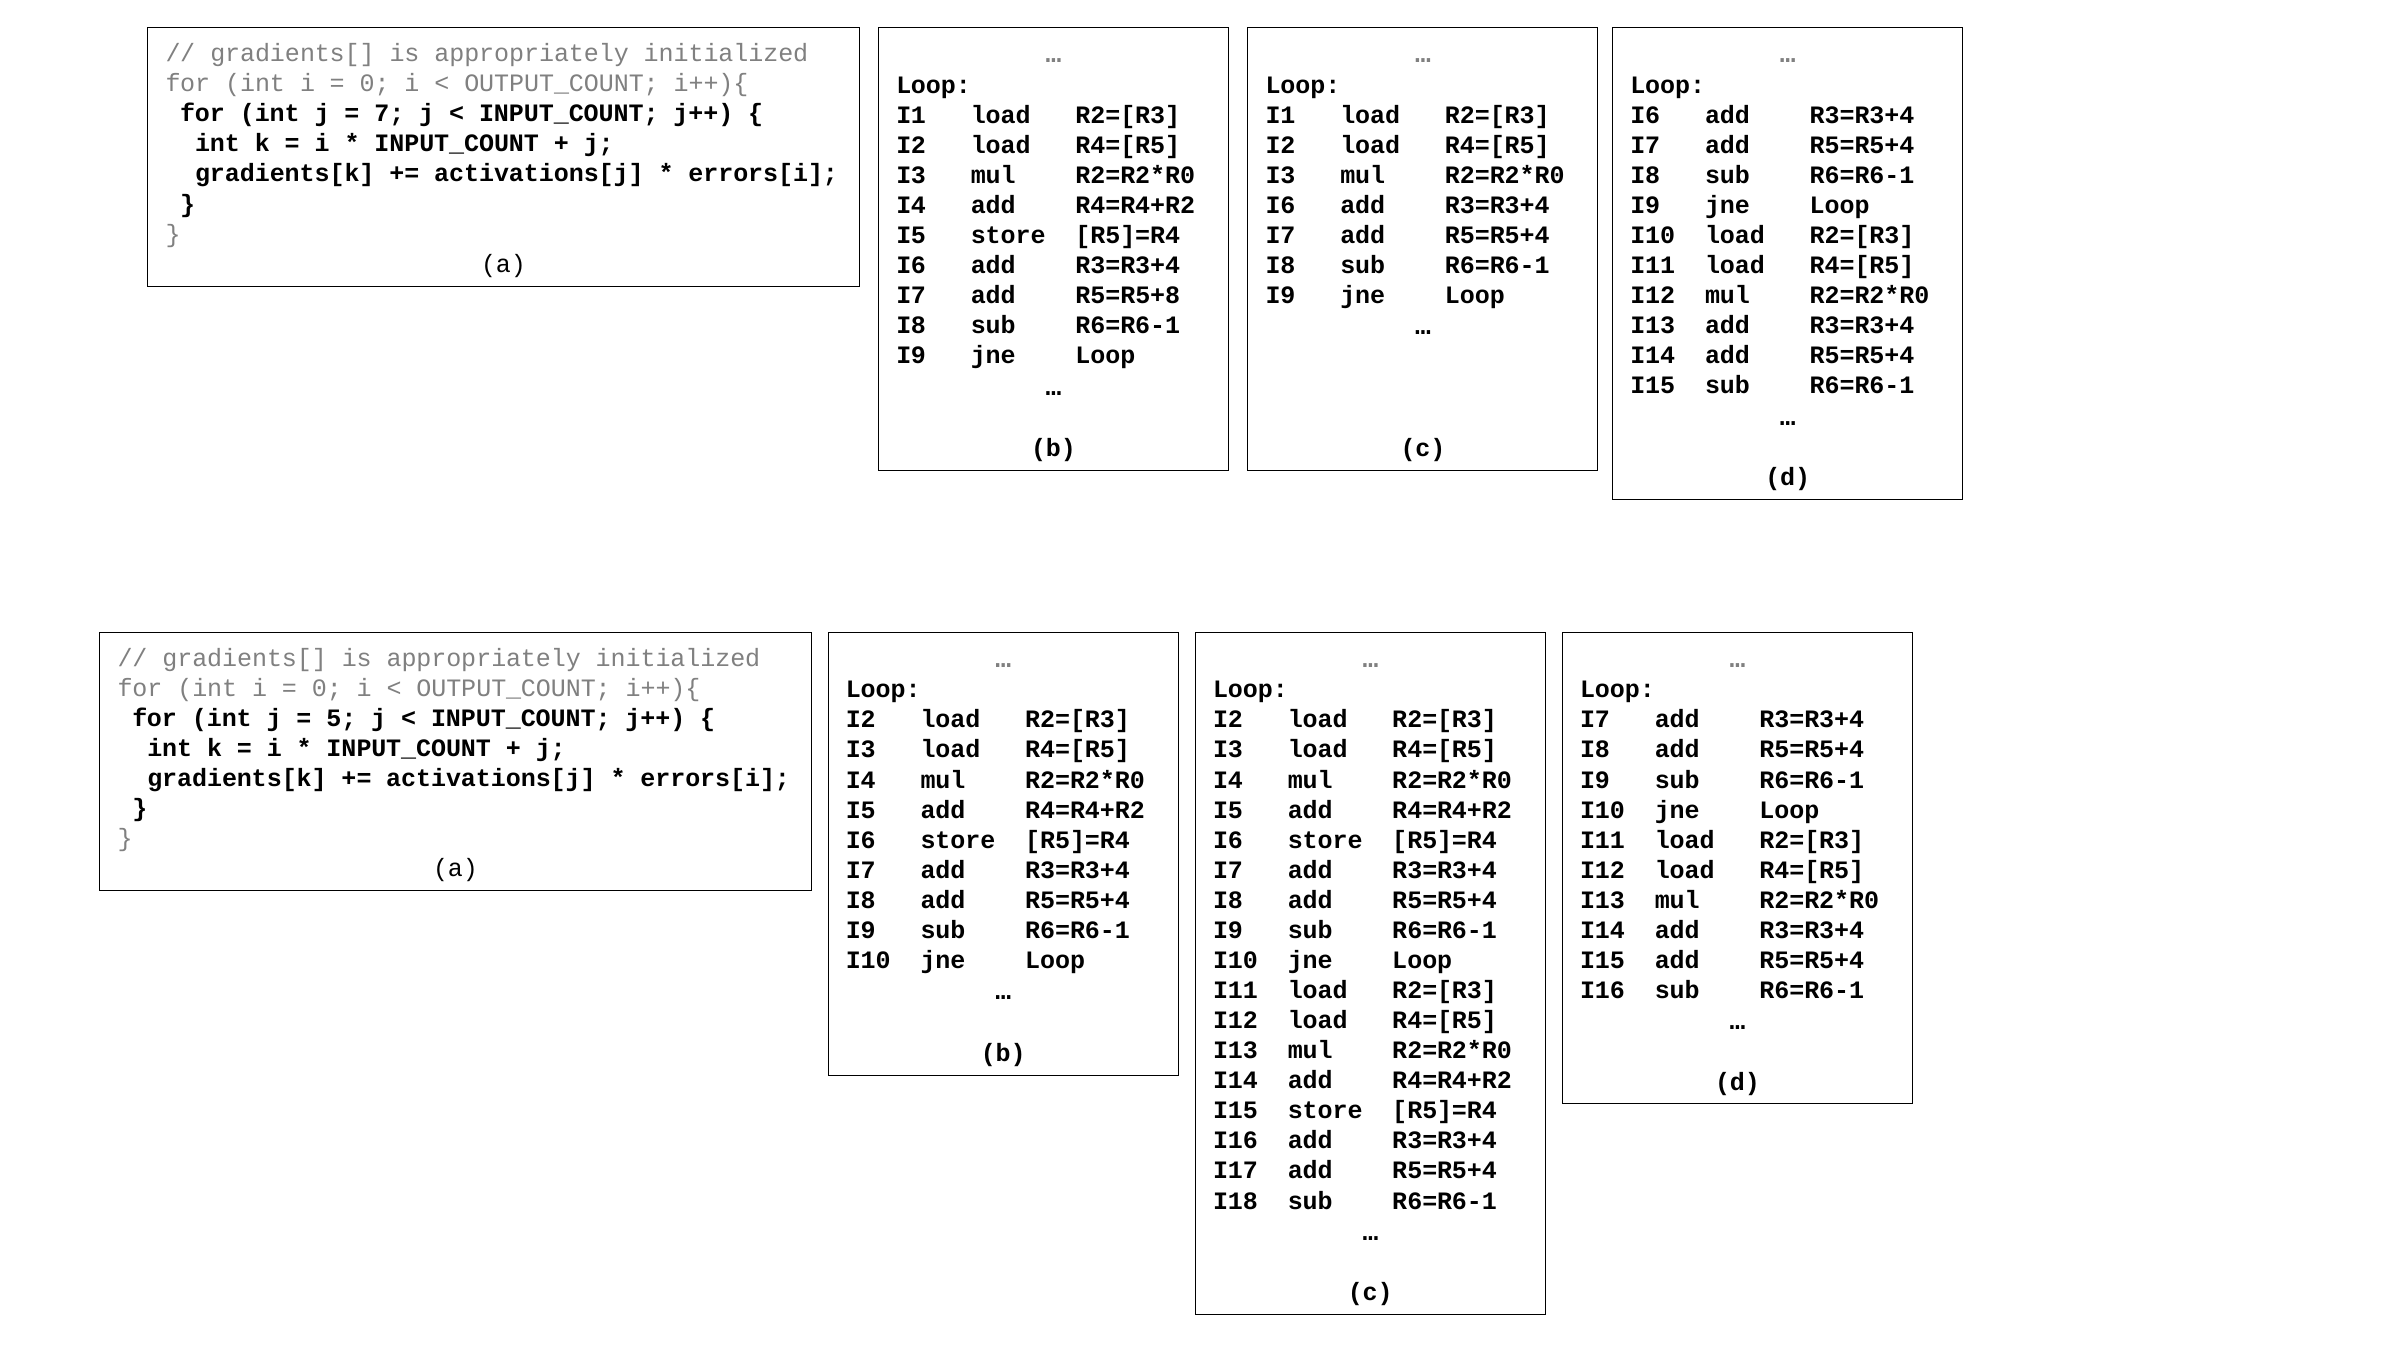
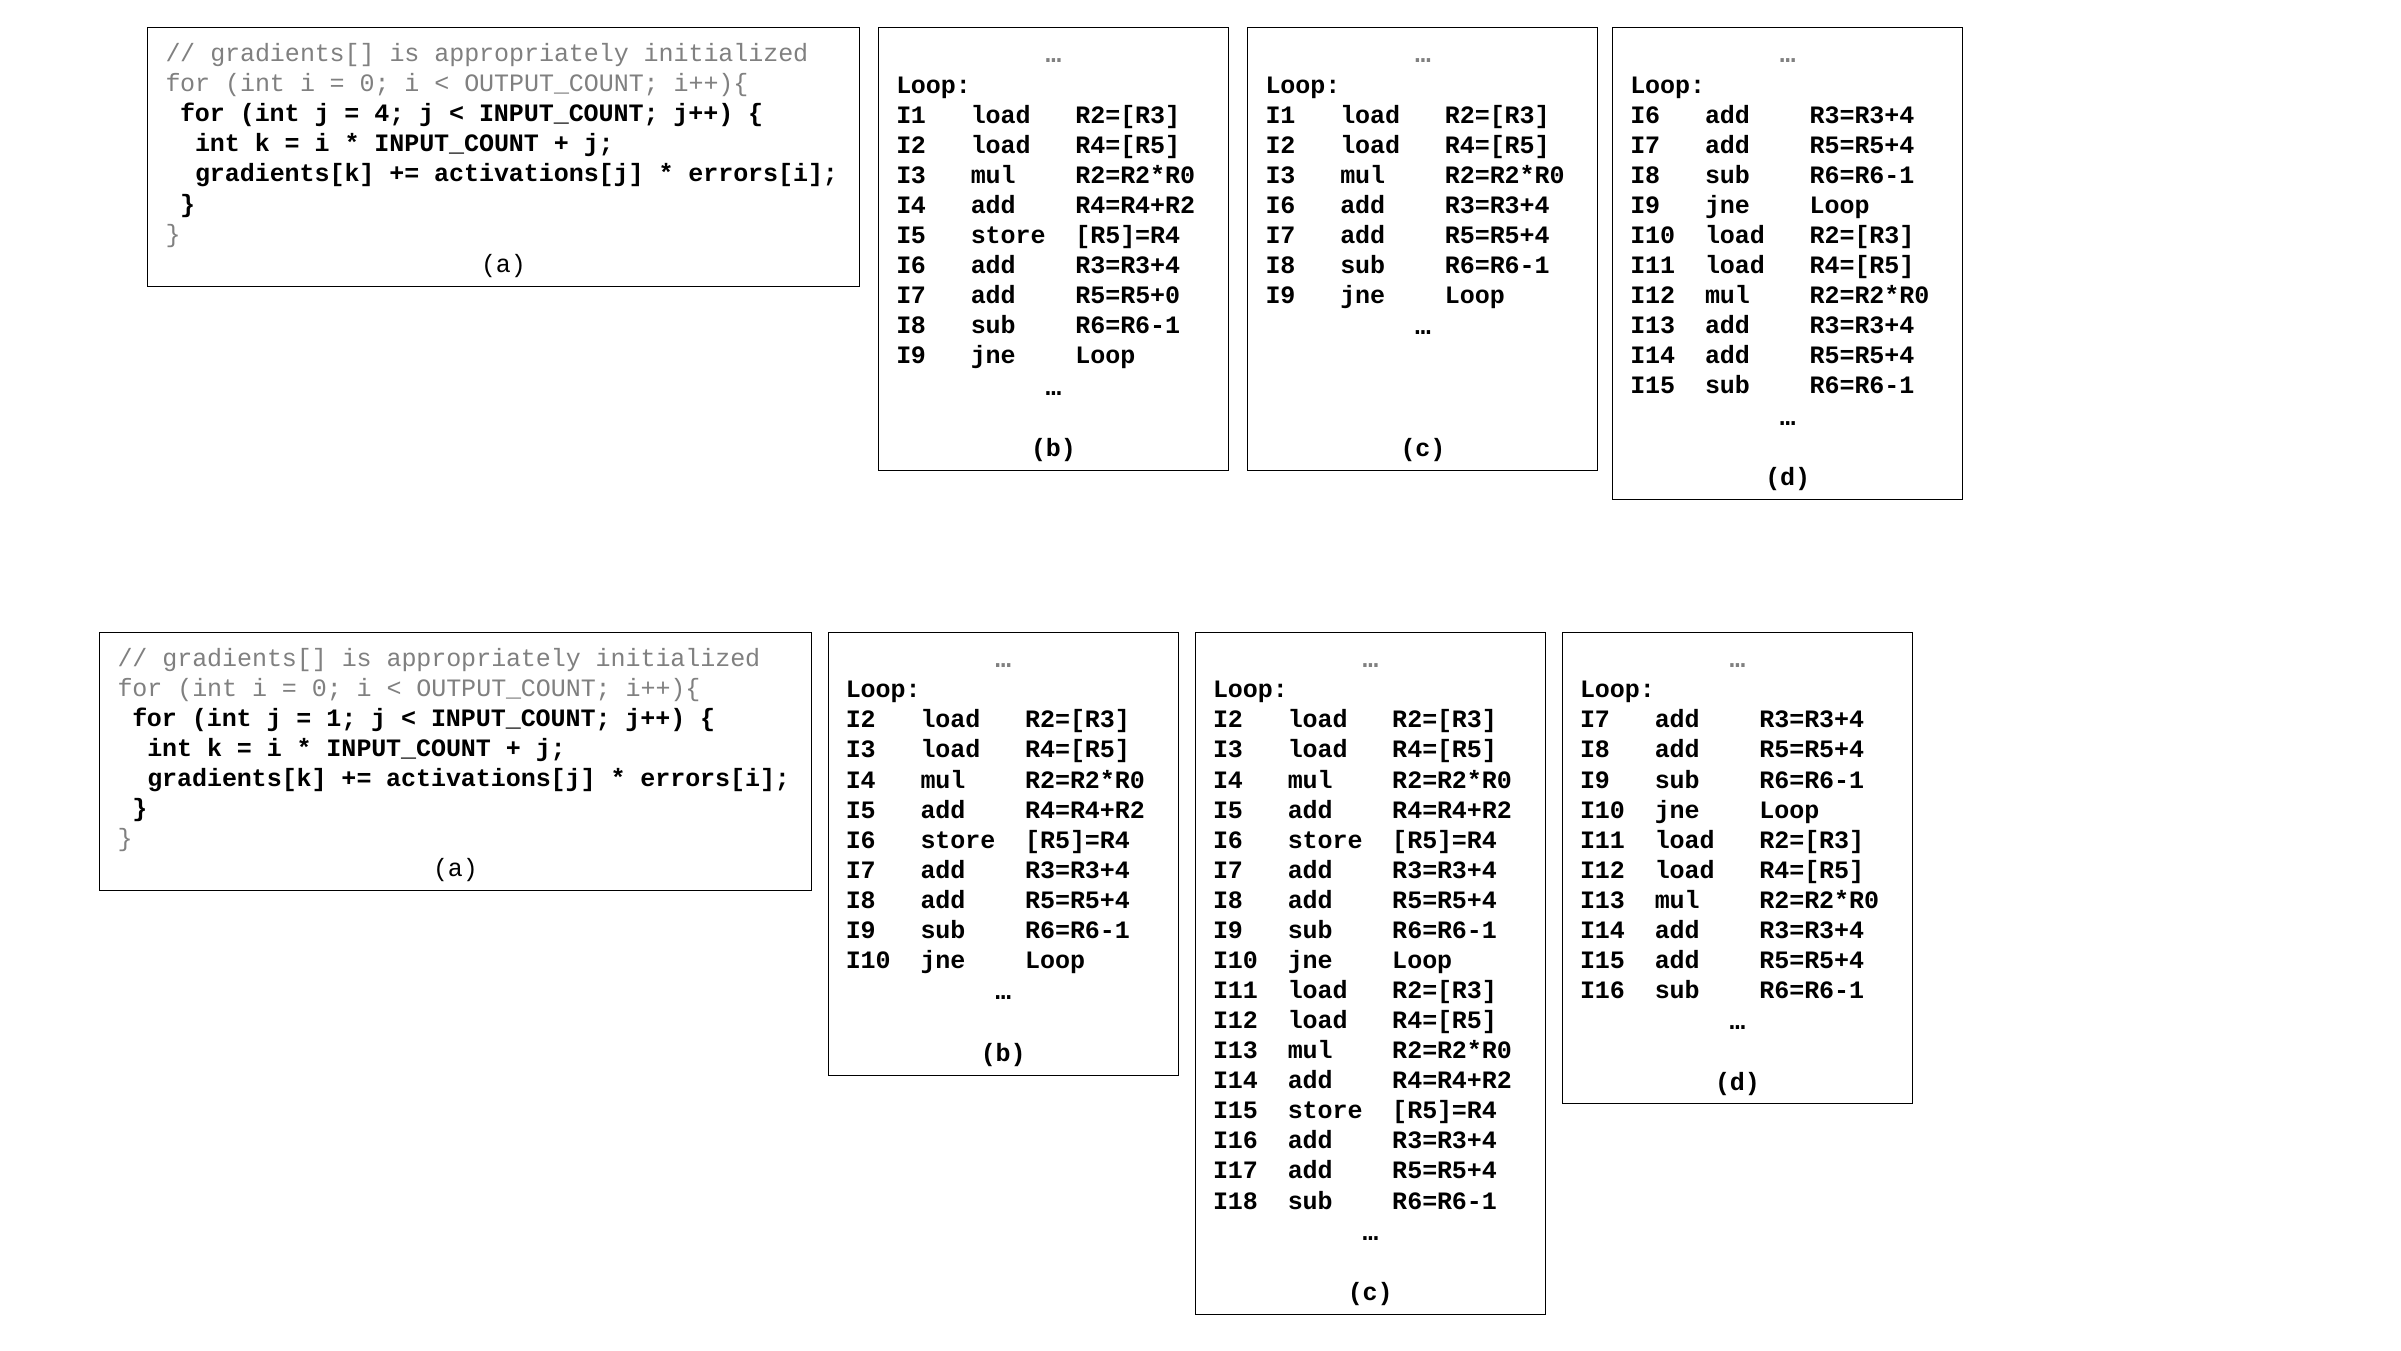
7: 7 -> 4 (389, 114)
R5=R5+8: R5=R5+8 -> R5=R5+0 (1128, 295)
5: 5 -> 1 (341, 718)
